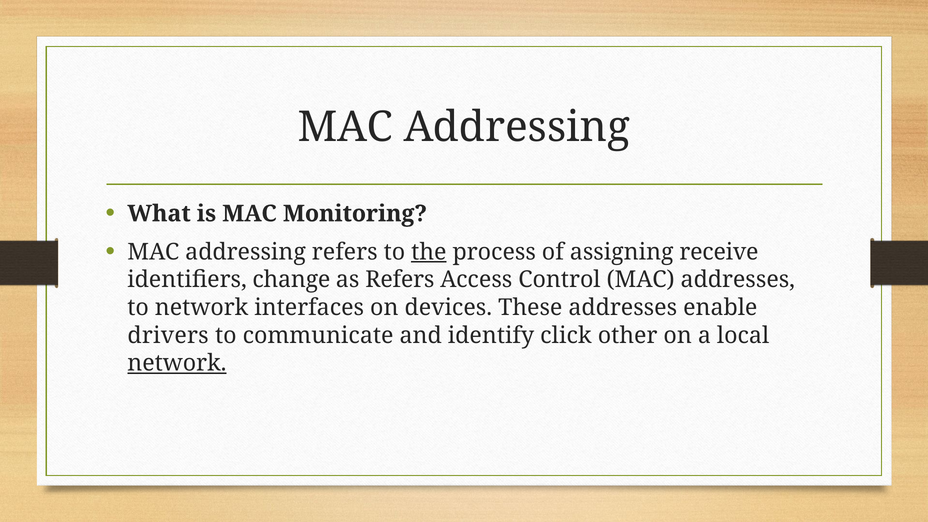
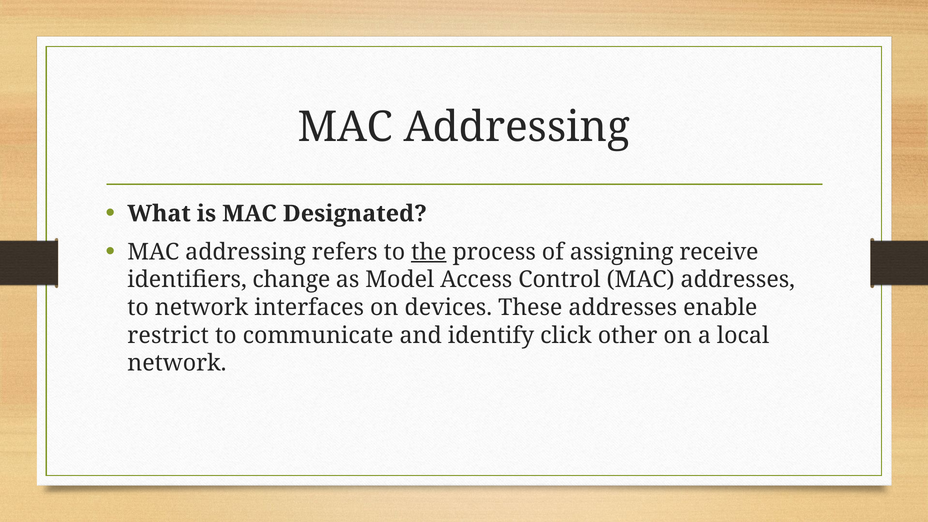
Monitoring: Monitoring -> Designated (355, 214)
as Refers: Refers -> Model (400, 280)
drivers: drivers -> restrict (168, 335)
network underline: present -> none (177, 363)
